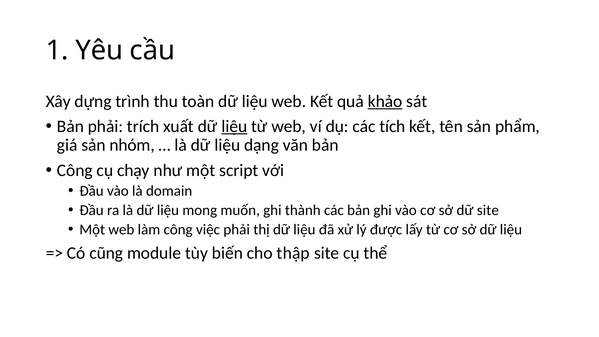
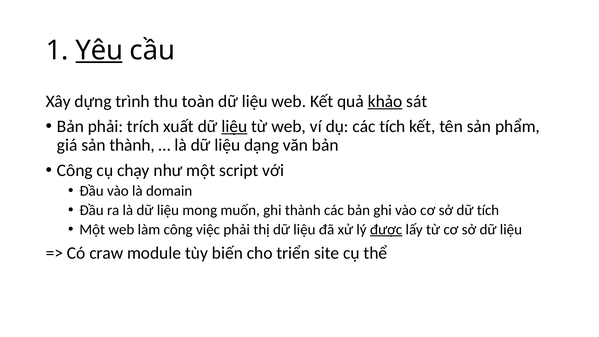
Yêu underline: none -> present (99, 50)
sản nhóm: nhóm -> thành (132, 145)
dữ site: site -> tích (488, 210)
được underline: none -> present (386, 229)
cũng: cũng -> craw (106, 253)
thập: thập -> triển (293, 253)
